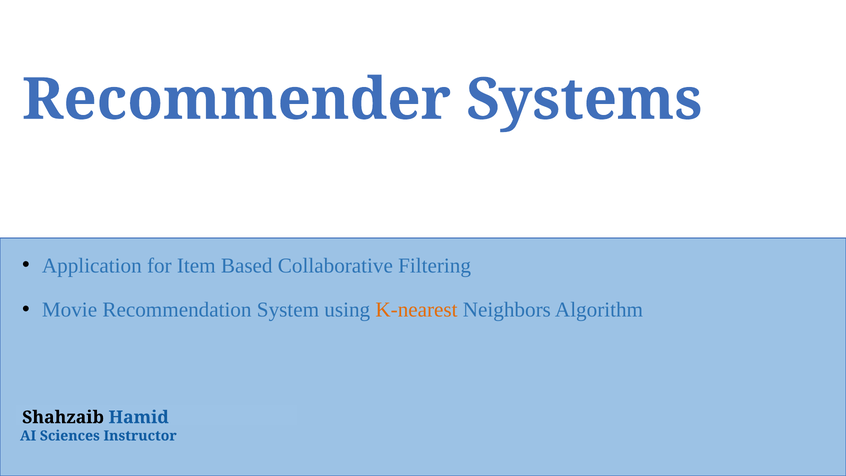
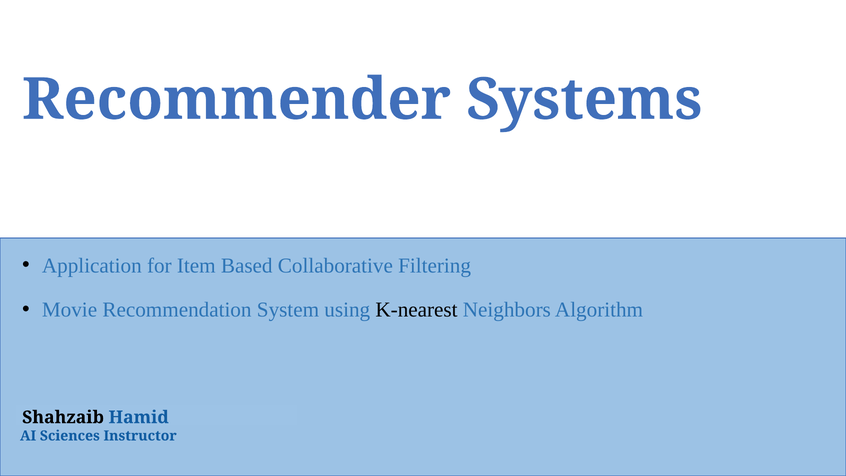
K-nearest colour: orange -> black (417, 310)
